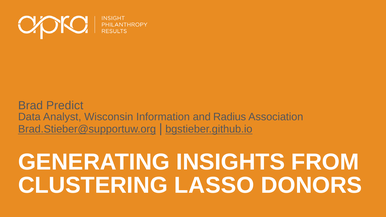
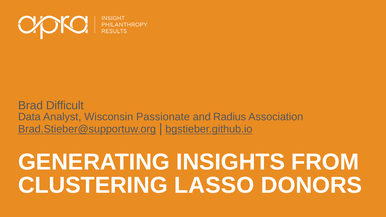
Predict: Predict -> Difficult (65, 105)
Information: Information -> Passionate (163, 117)
